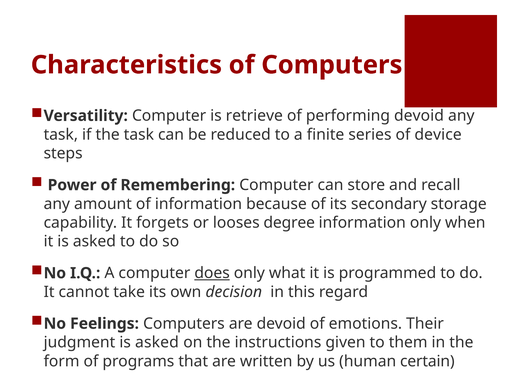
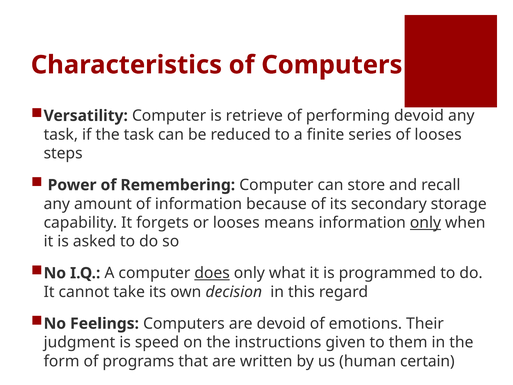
of device: device -> looses (438, 134)
degree: degree -> means (289, 223)
only underline: none -> present (425, 223)
judgment is asked: asked -> speed (157, 342)
